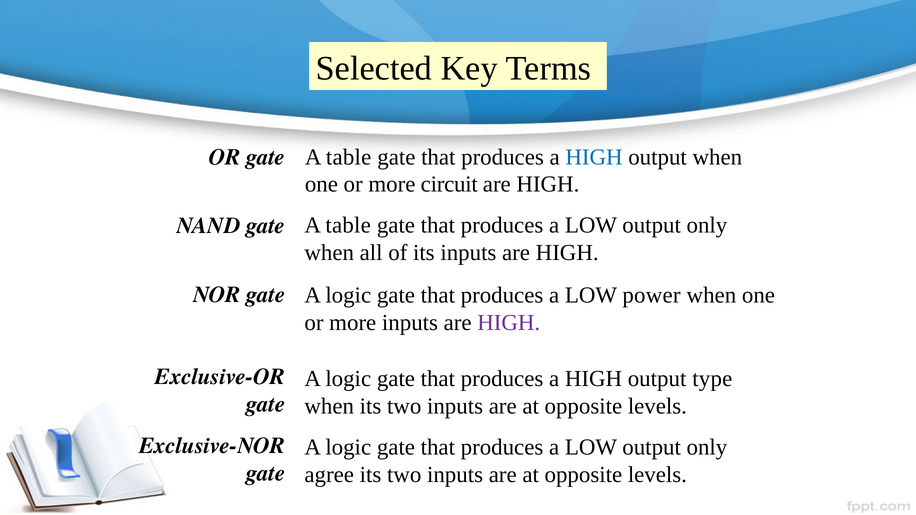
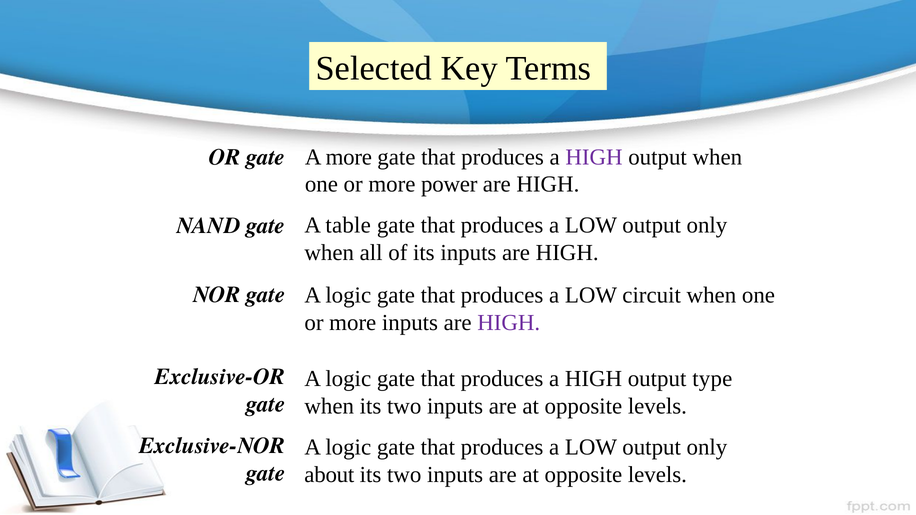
table: table -> more (349, 157)
HIGH colour: blue -> purple (594, 157)
circuit: circuit -> power (449, 185)
power: power -> circuit (652, 295)
agree: agree -> about (329, 475)
